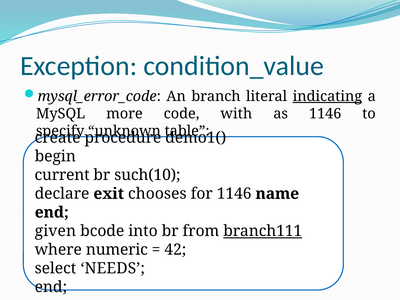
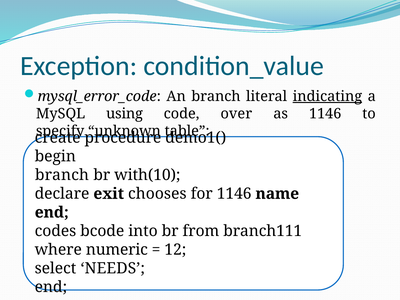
more: more -> using (125, 114)
with: with -> over (236, 114)
current: current -> branch (62, 175)
such(10: such(10 -> with(10 (147, 175)
given: given -> codes (55, 231)
branch111 underline: present -> none (263, 231)
42: 42 -> 12 (175, 250)
